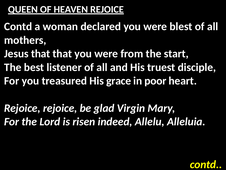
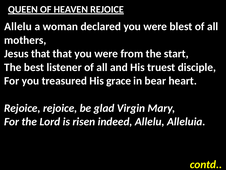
Contd: Contd -> Allelu (18, 26)
poor: poor -> bear (155, 81)
